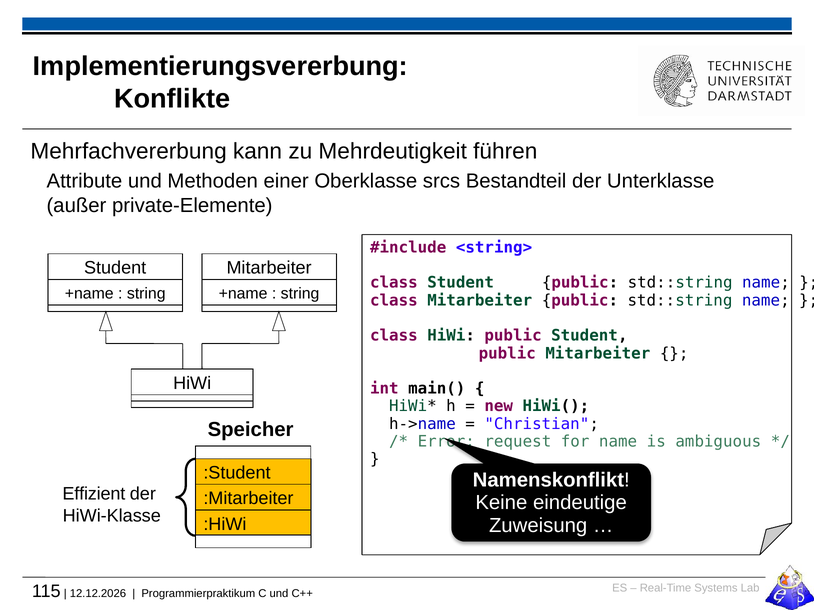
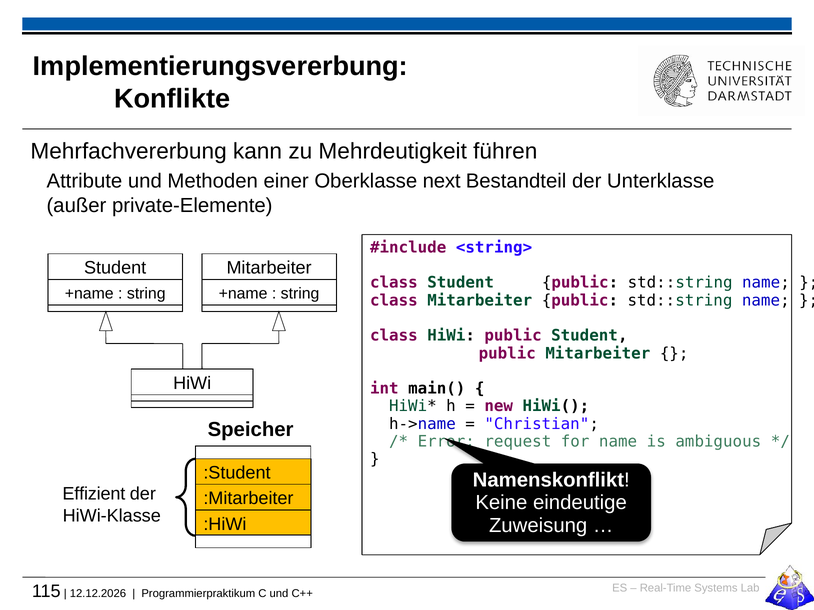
srcs: srcs -> next (442, 181)
